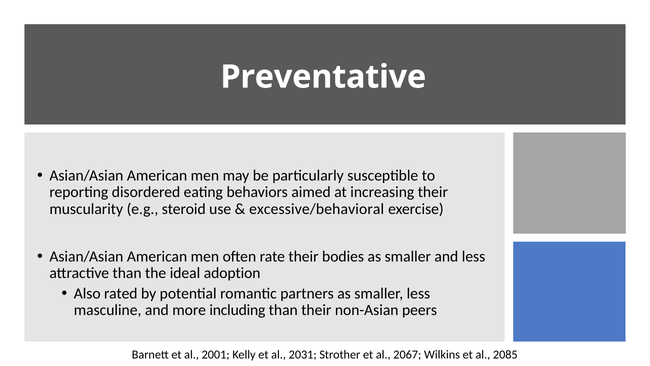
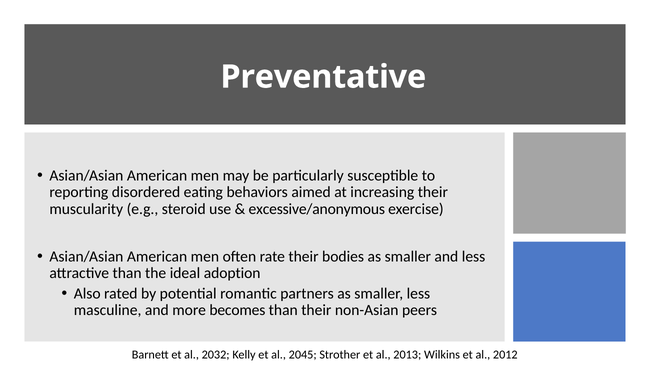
excessive/behavioral: excessive/behavioral -> excessive/anonymous (317, 209)
including: including -> becomes (237, 310)
2001: 2001 -> 2032 (216, 354)
2031: 2031 -> 2045 (303, 354)
2067: 2067 -> 2013 (407, 354)
2085: 2085 -> 2012 (505, 354)
